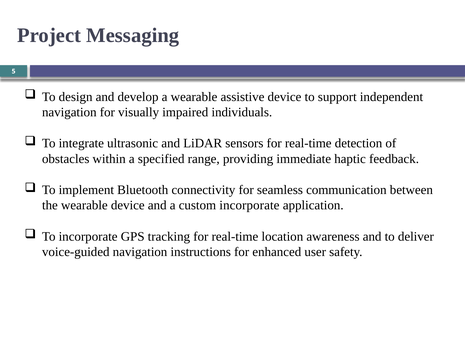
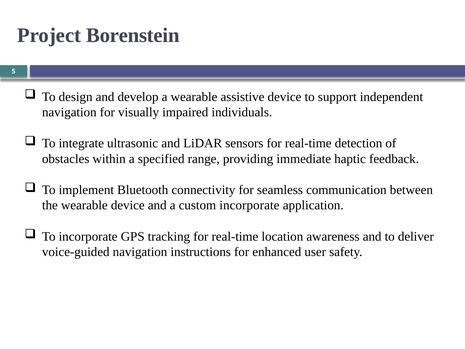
Messaging: Messaging -> Borenstein (133, 35)
